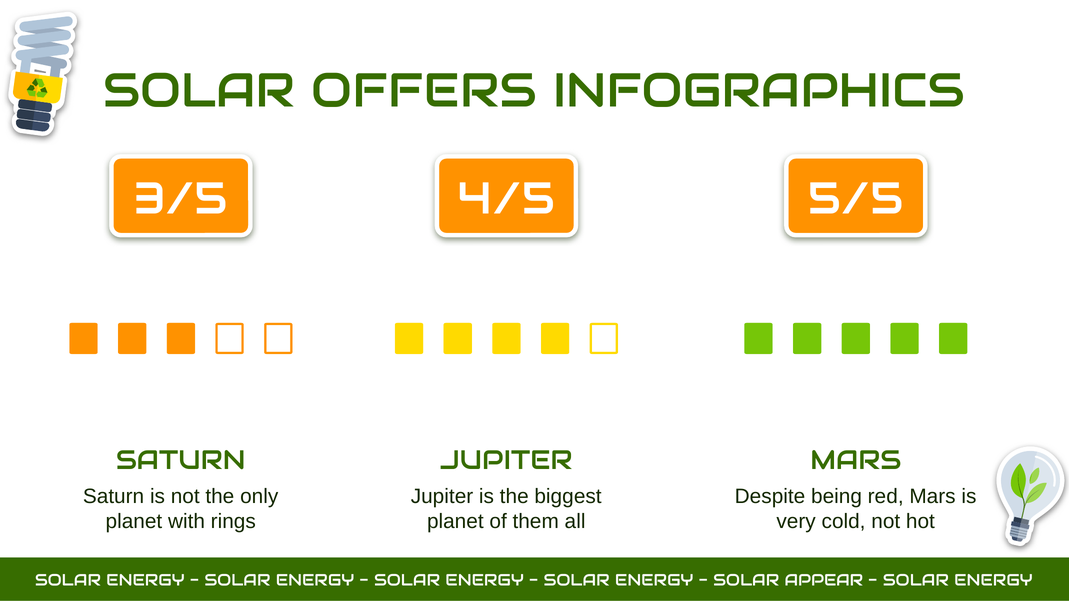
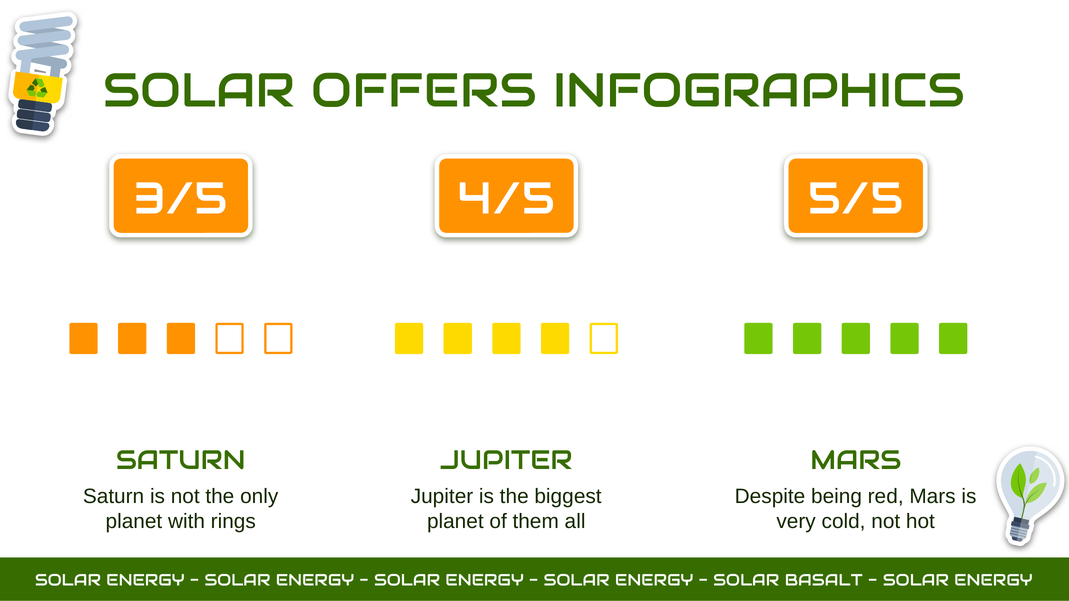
APPEAR: APPEAR -> BASALT (824, 581)
